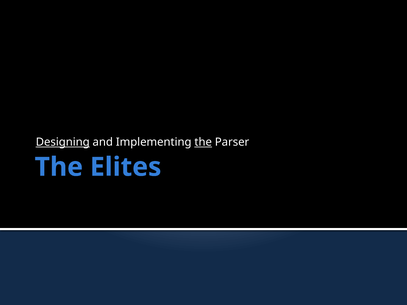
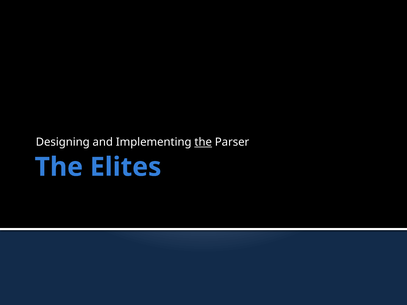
Designing underline: present -> none (63, 142)
